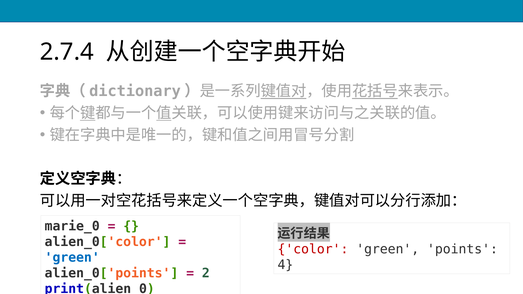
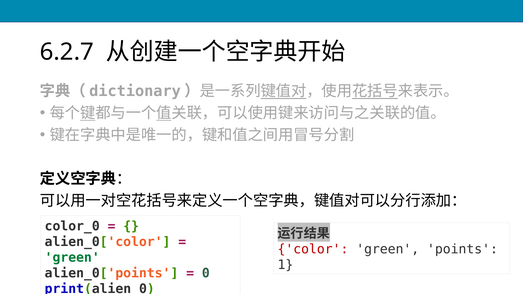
2.7.4: 2.7.4 -> 6.2.7 (67, 52)
marie_0: marie_0 -> color_0 (72, 226)
green colour: blue -> green (72, 258)
4: 4 -> 1 (285, 265)
2: 2 -> 0 (206, 273)
